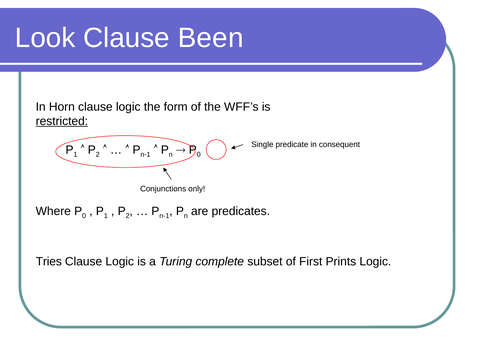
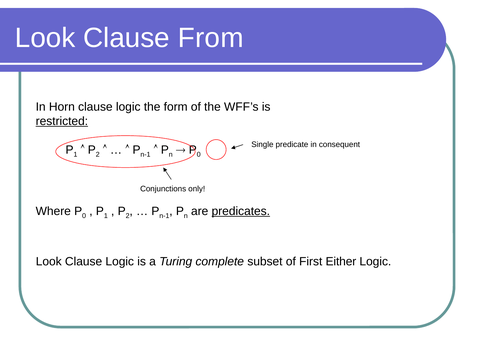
Been: Been -> From (211, 38)
predicates underline: none -> present (241, 211)
Tries: Tries -> Look (49, 261)
Prints: Prints -> Either (341, 261)
